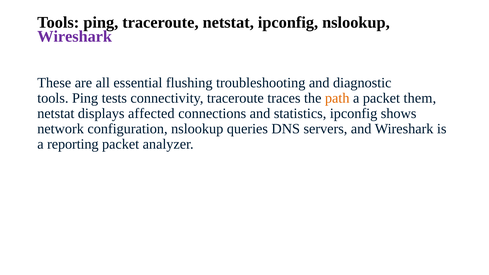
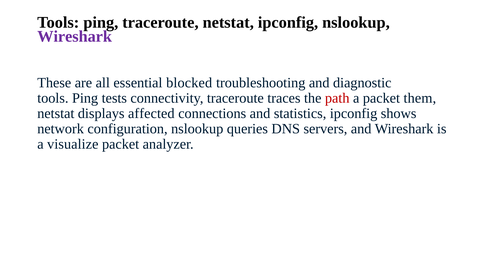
flushing: flushing -> blocked (189, 83)
path colour: orange -> red (337, 98)
reporting: reporting -> visualize (73, 144)
